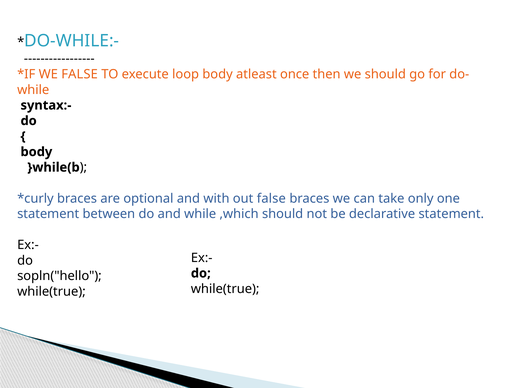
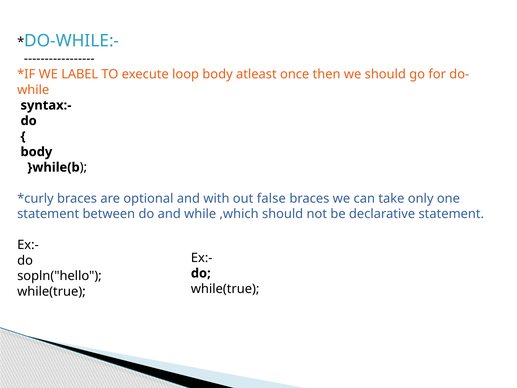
WE FALSE: FALSE -> LABEL (80, 74)
